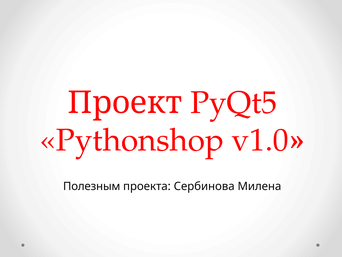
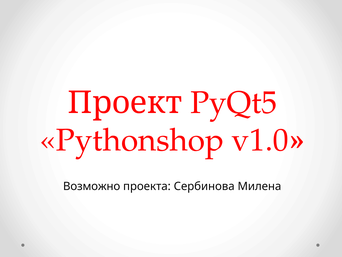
Полезным: Полезным -> Возможно (92, 186)
